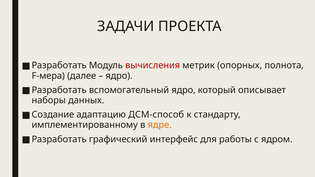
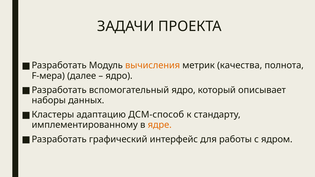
вычисления colour: red -> orange (153, 65)
опорных: опорных -> качества (240, 65)
Создание: Создание -> Кластеры (53, 115)
